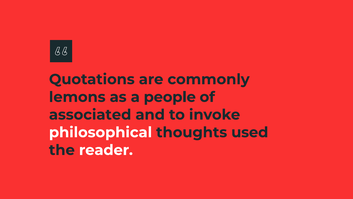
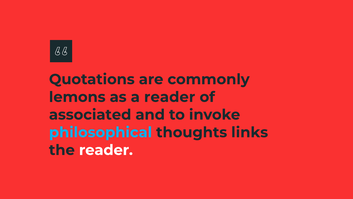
a people: people -> reader (170, 97)
philosophical colour: white -> light blue (100, 132)
used: used -> links (250, 132)
